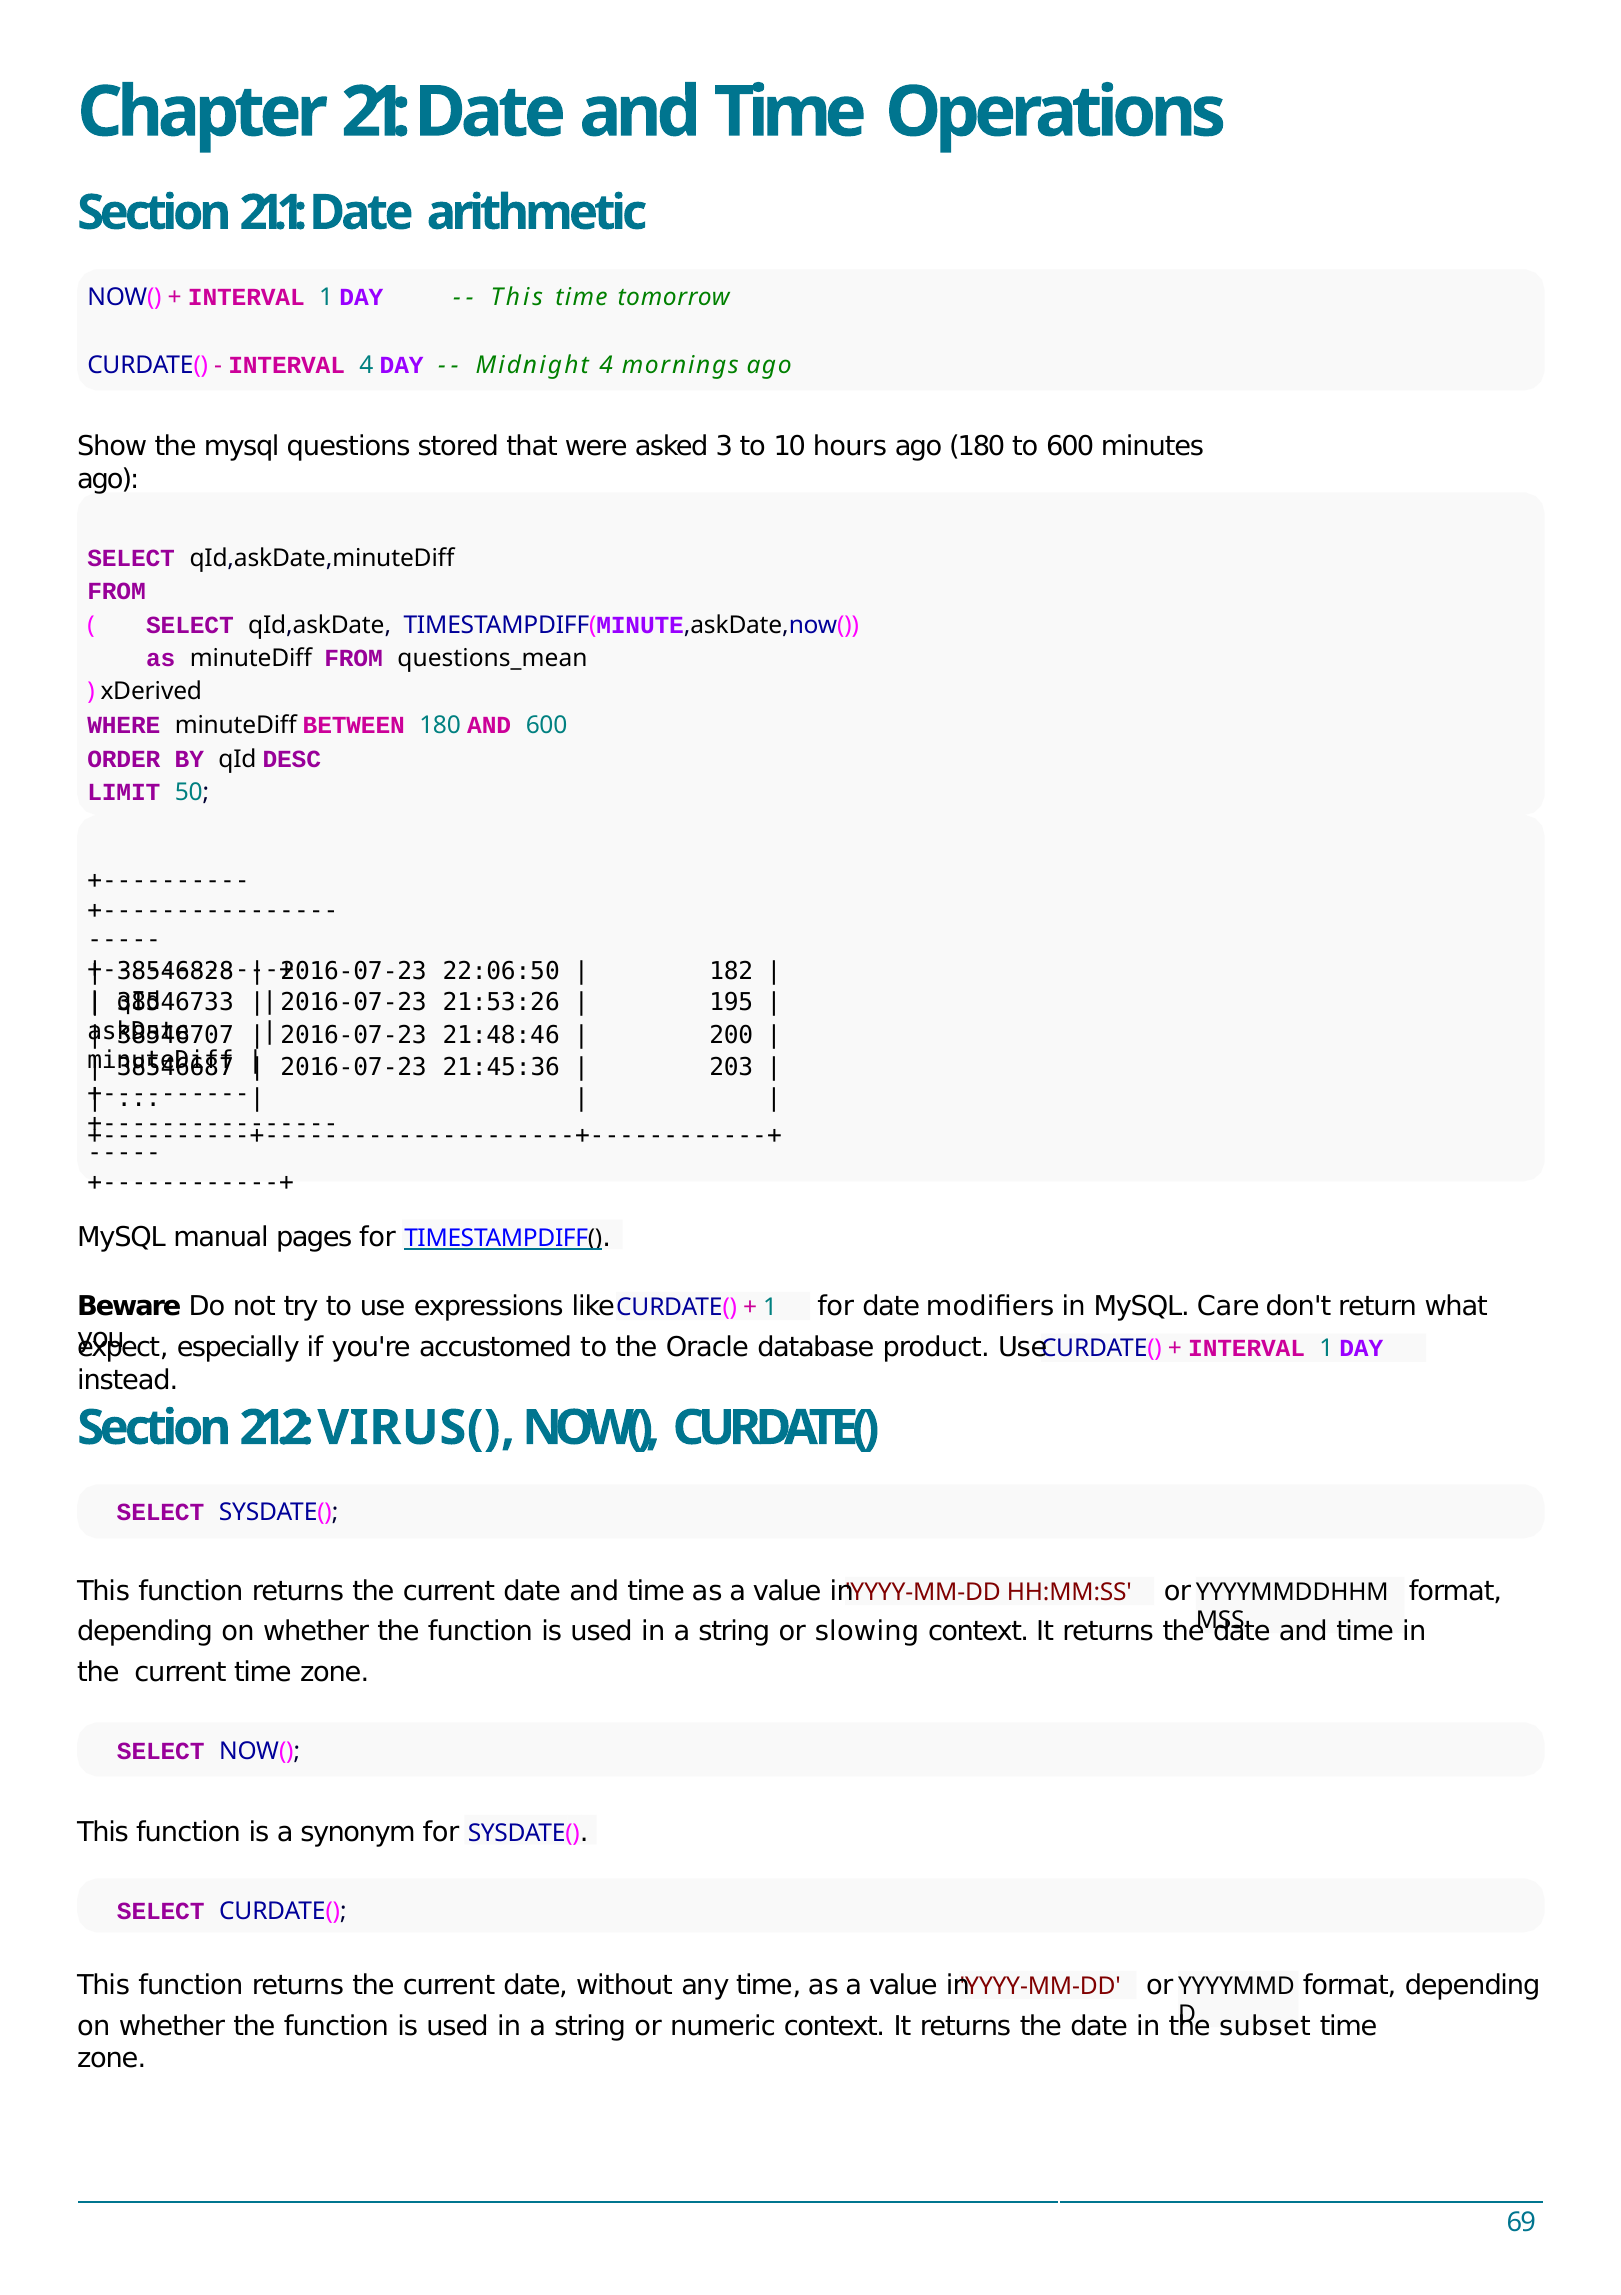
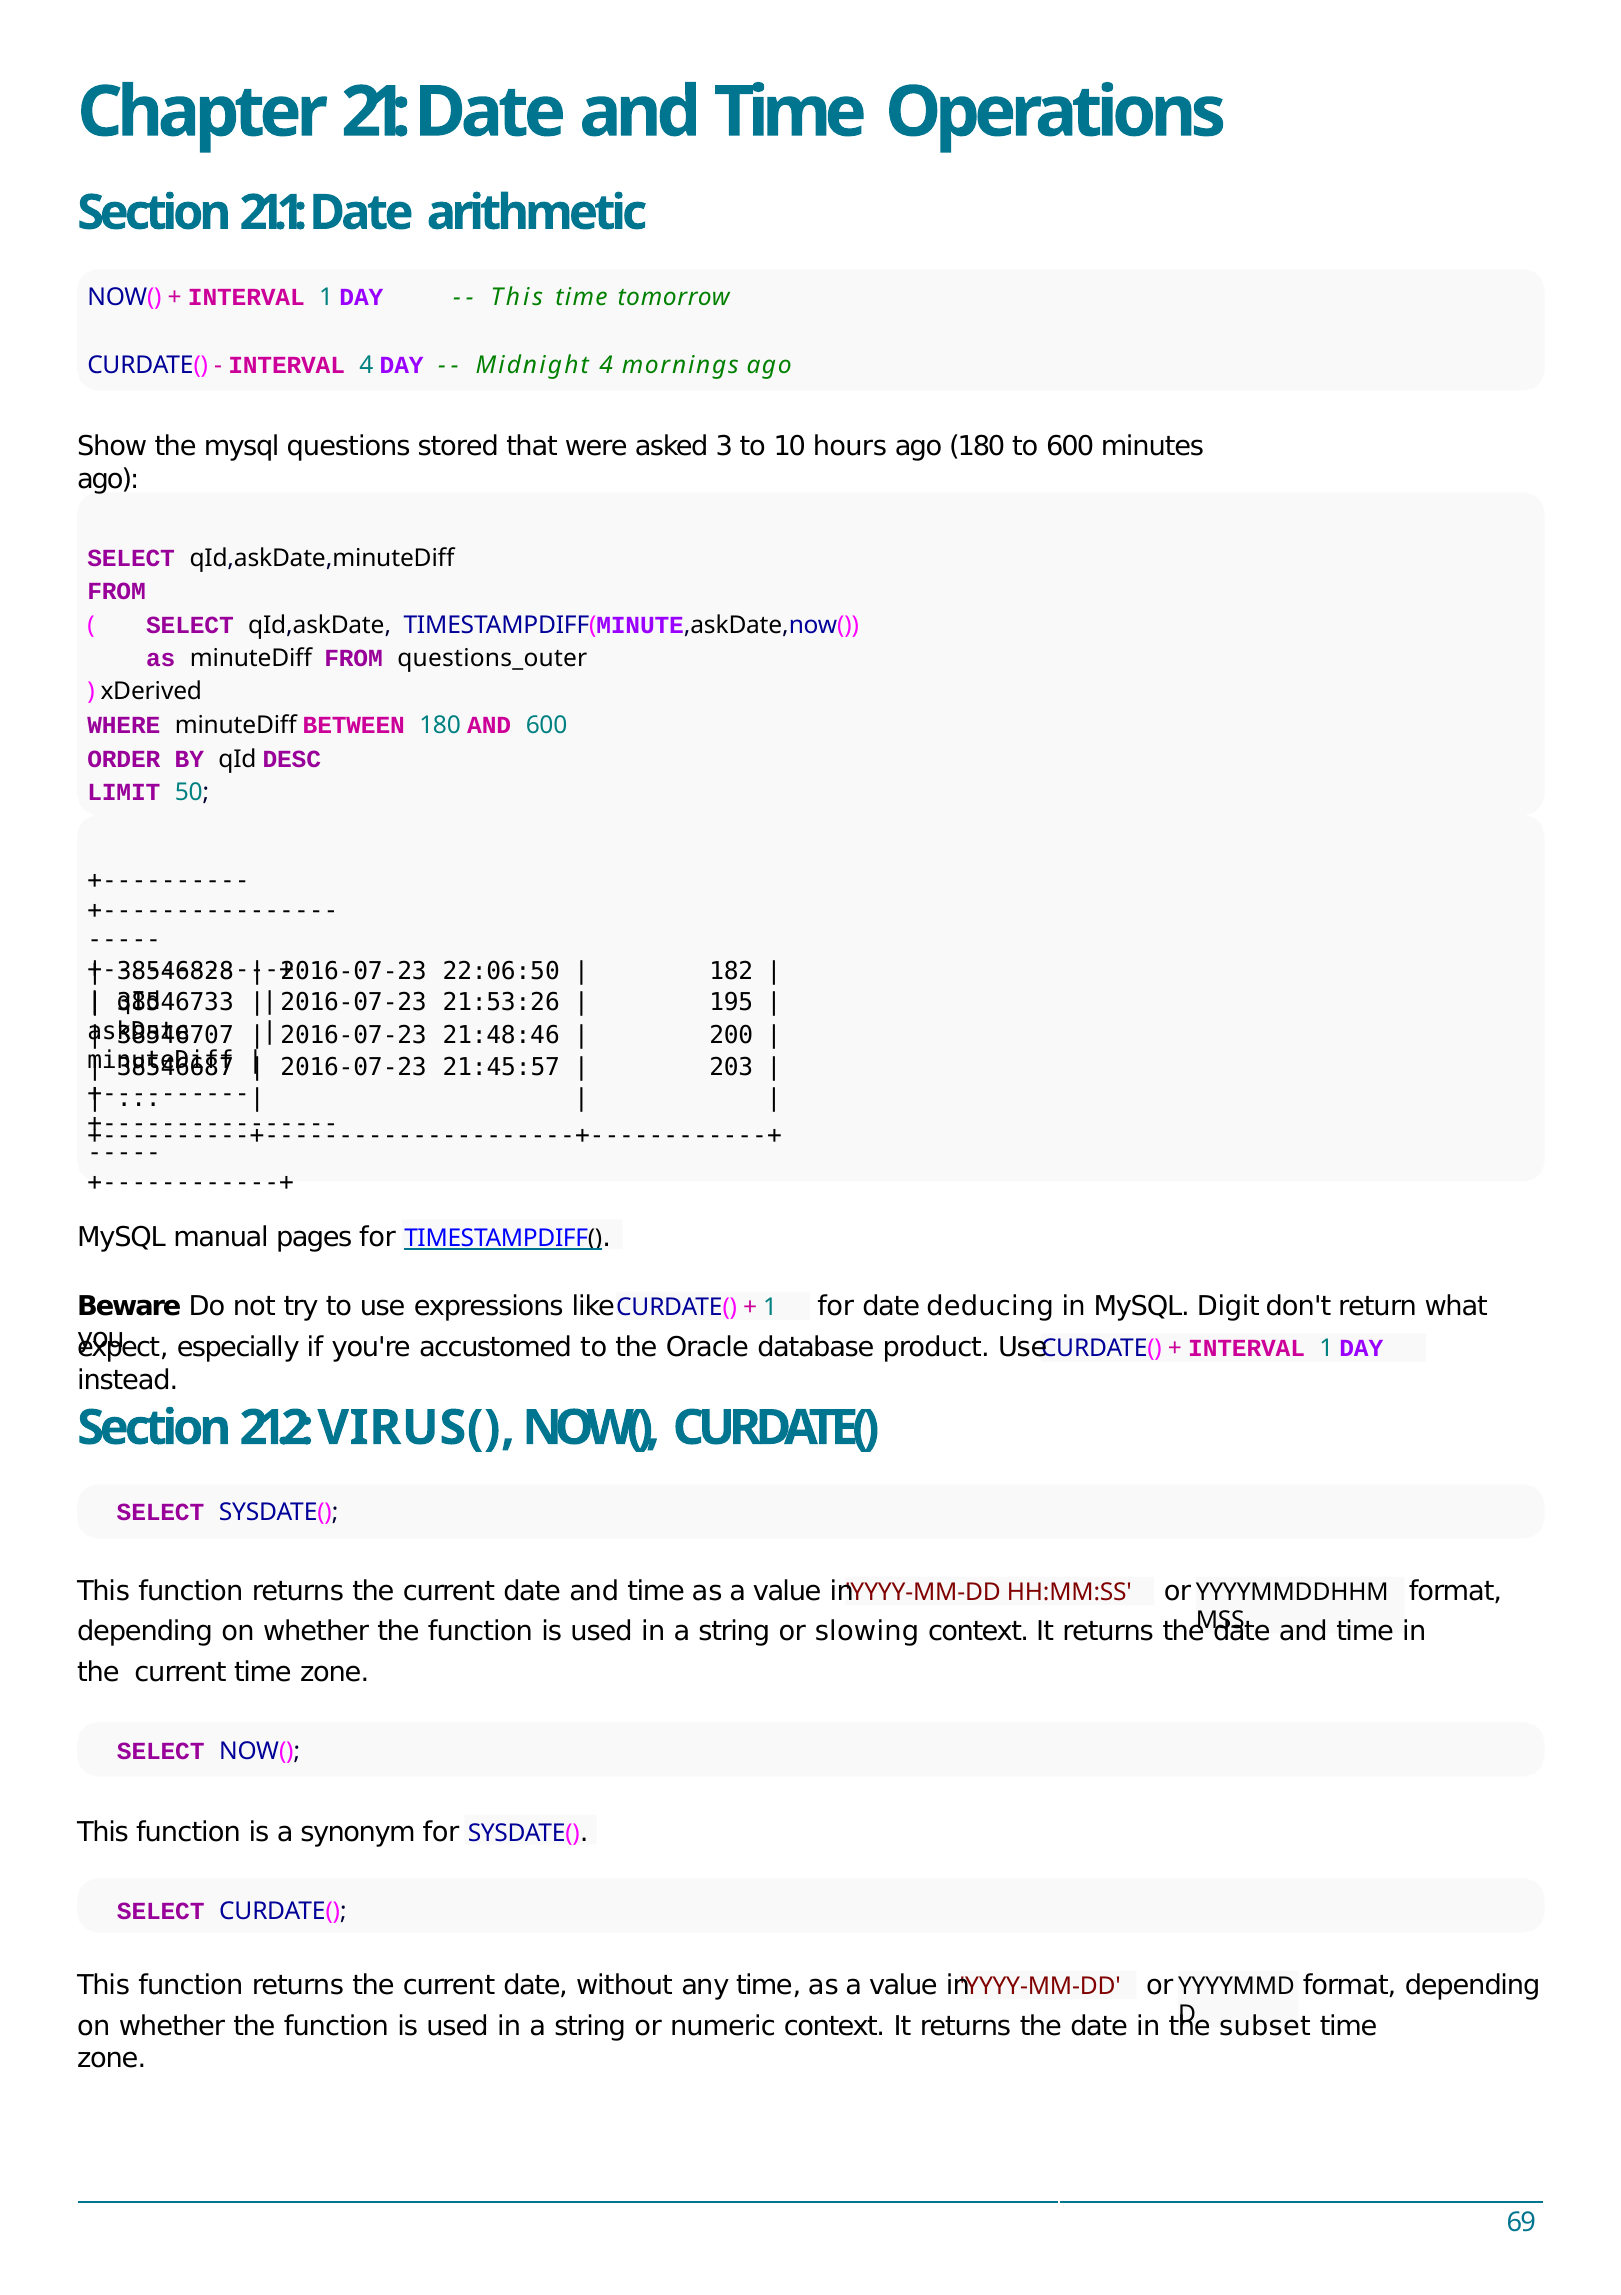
questions_mean: questions_mean -> questions_outer (492, 658)
21:45:36: 21:45:36 -> 21:45:57 (501, 1067)
modiﬁers: modiﬁers -> deducing (990, 1306)
Care: Care -> Digit (1228, 1306)
